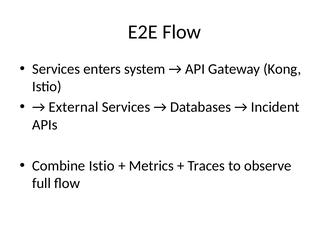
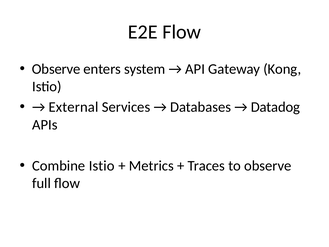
Services: Services -> Observe (56, 69)
Incident: Incident -> Datadog (275, 107)
